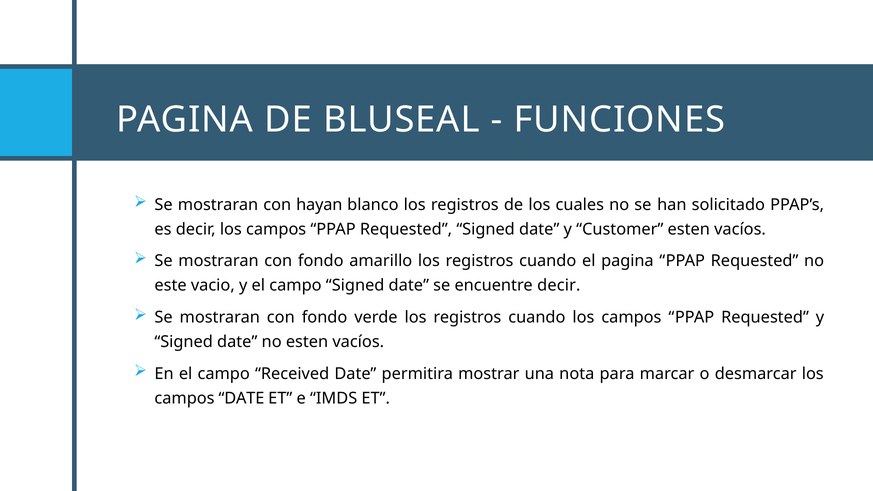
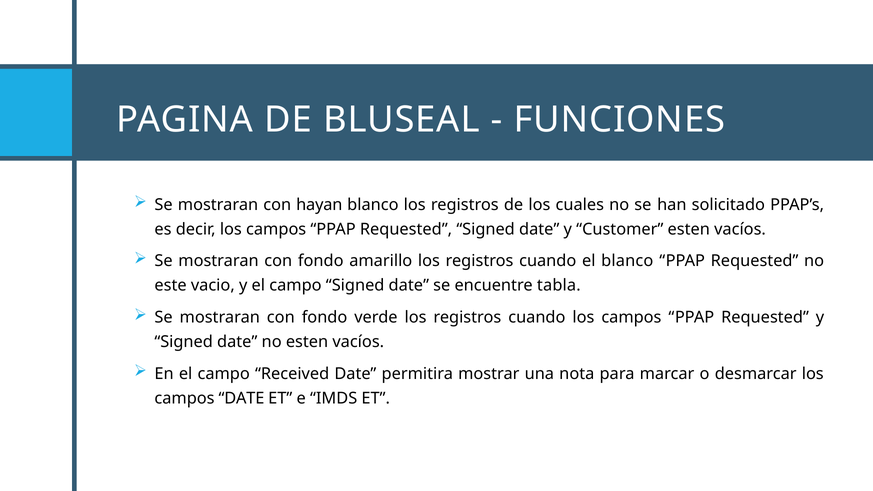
el pagina: pagina -> blanco (627, 261)
encuentre decir: decir -> tabla (559, 286)
